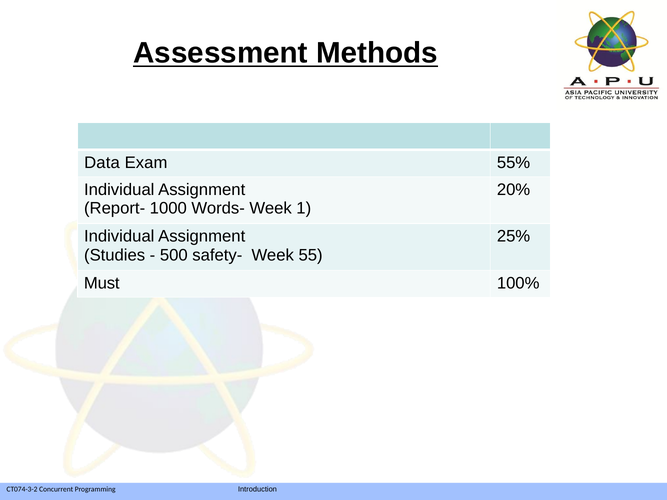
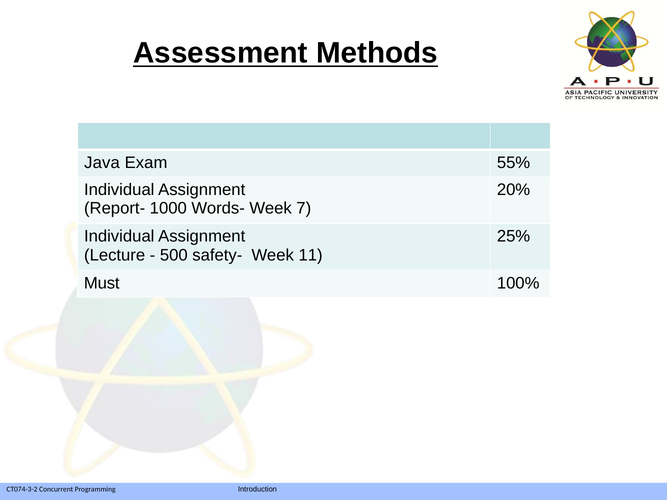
Data: Data -> Java (102, 163)
1: 1 -> 7 (304, 208)
Studies: Studies -> Lecture (115, 255)
55: 55 -> 11 (311, 255)
